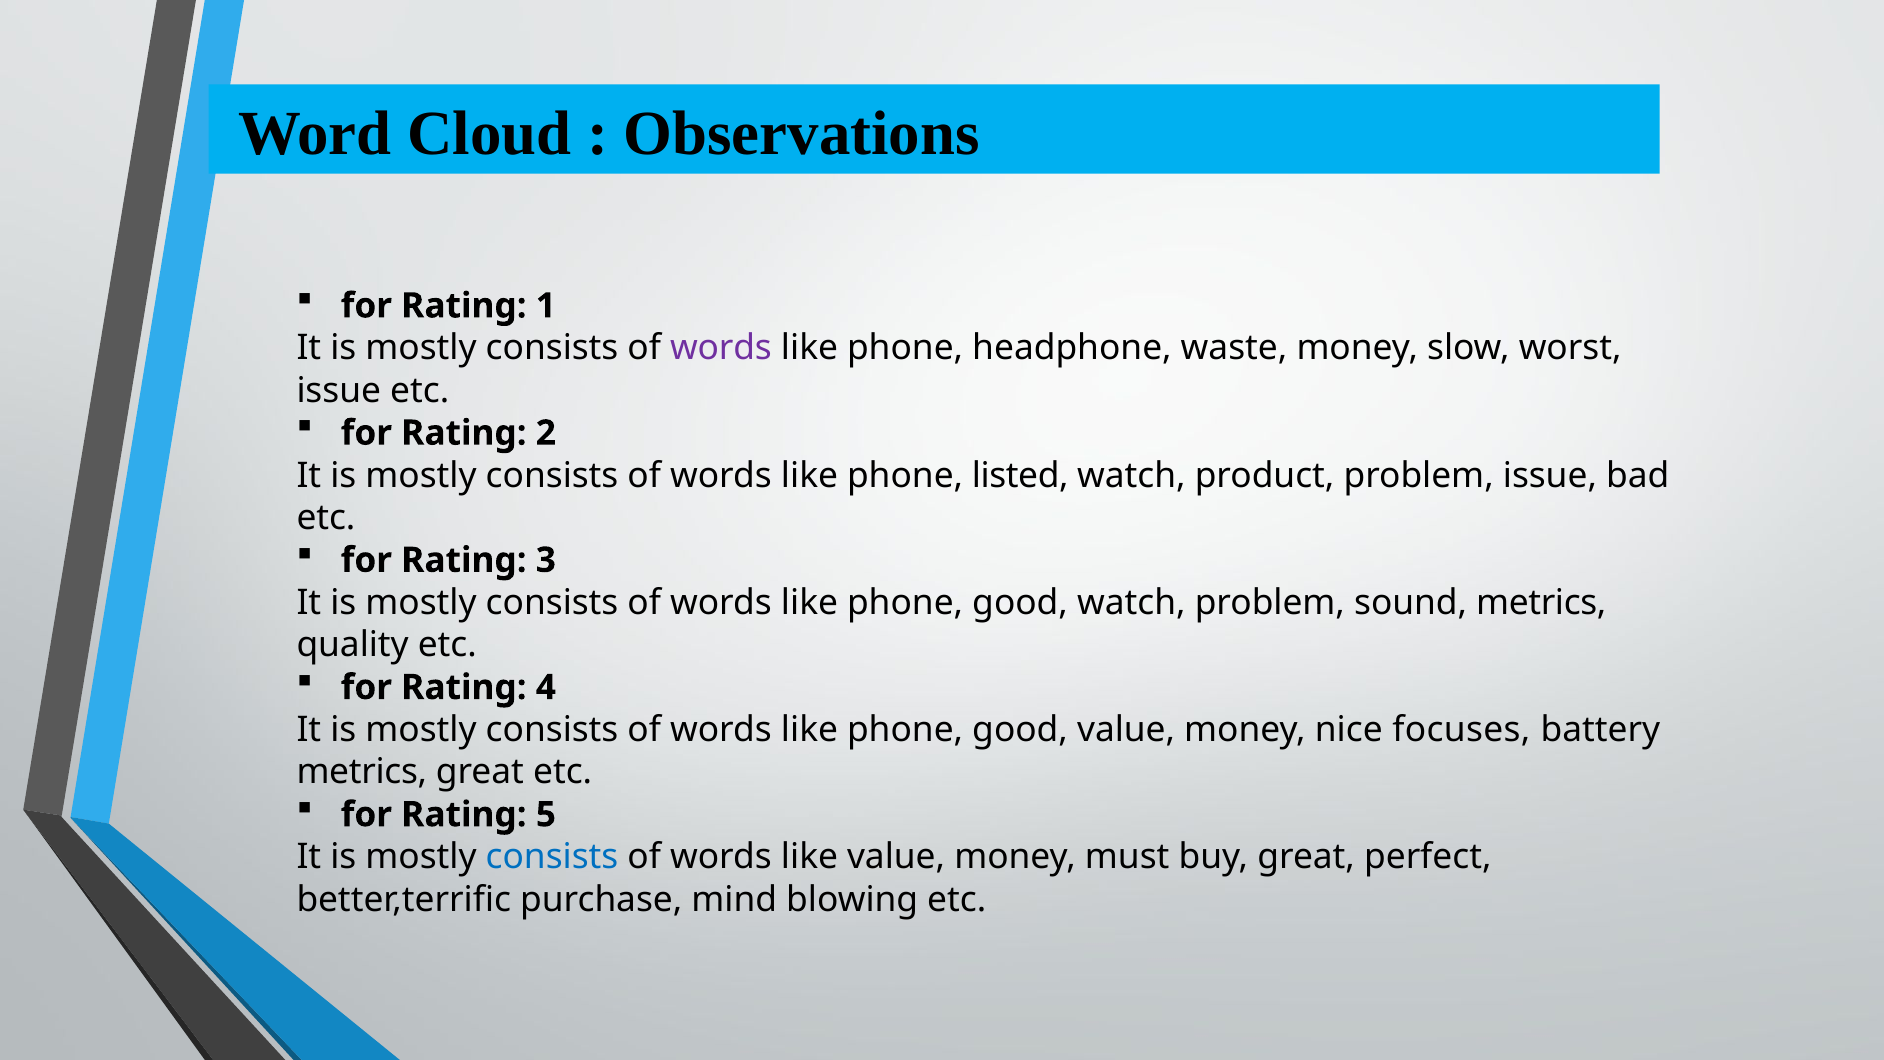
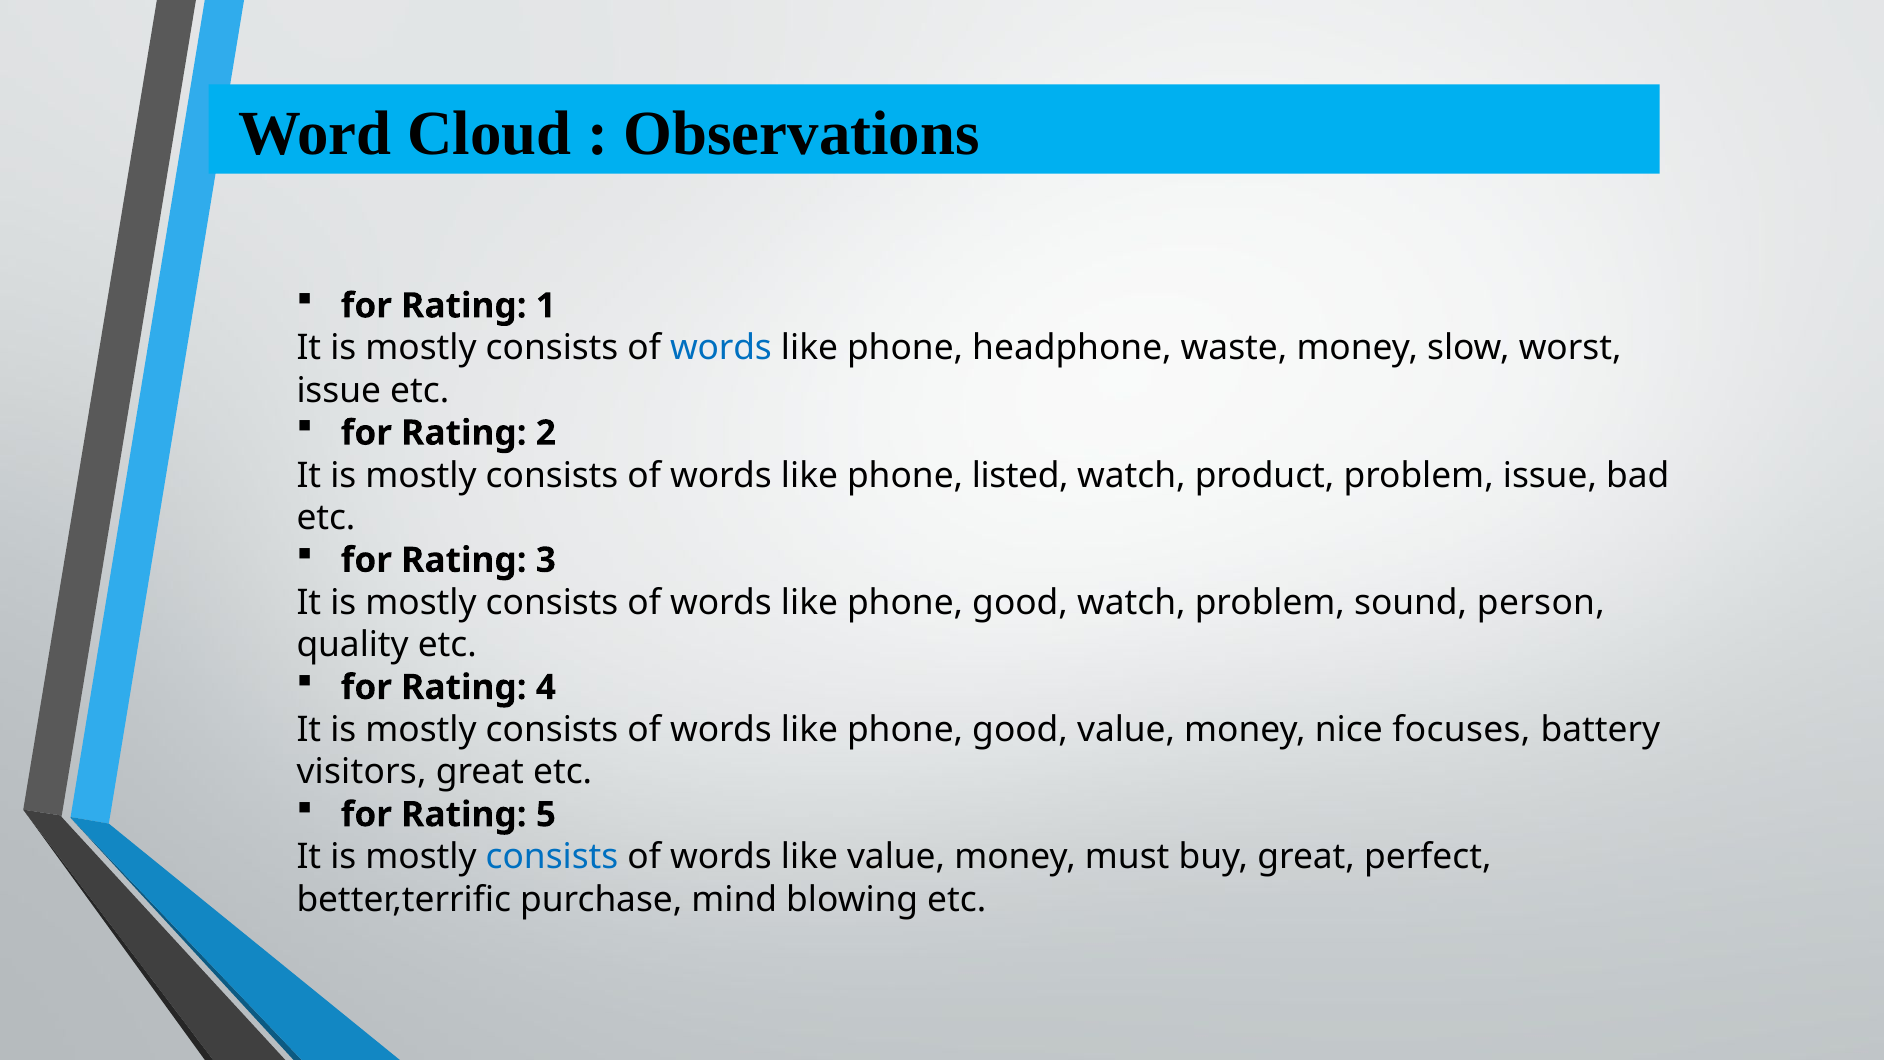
words colour: purple -> blue (721, 348)
sound metrics: metrics -> person (1541, 602)
metrics: metrics -> visitors (362, 772)
